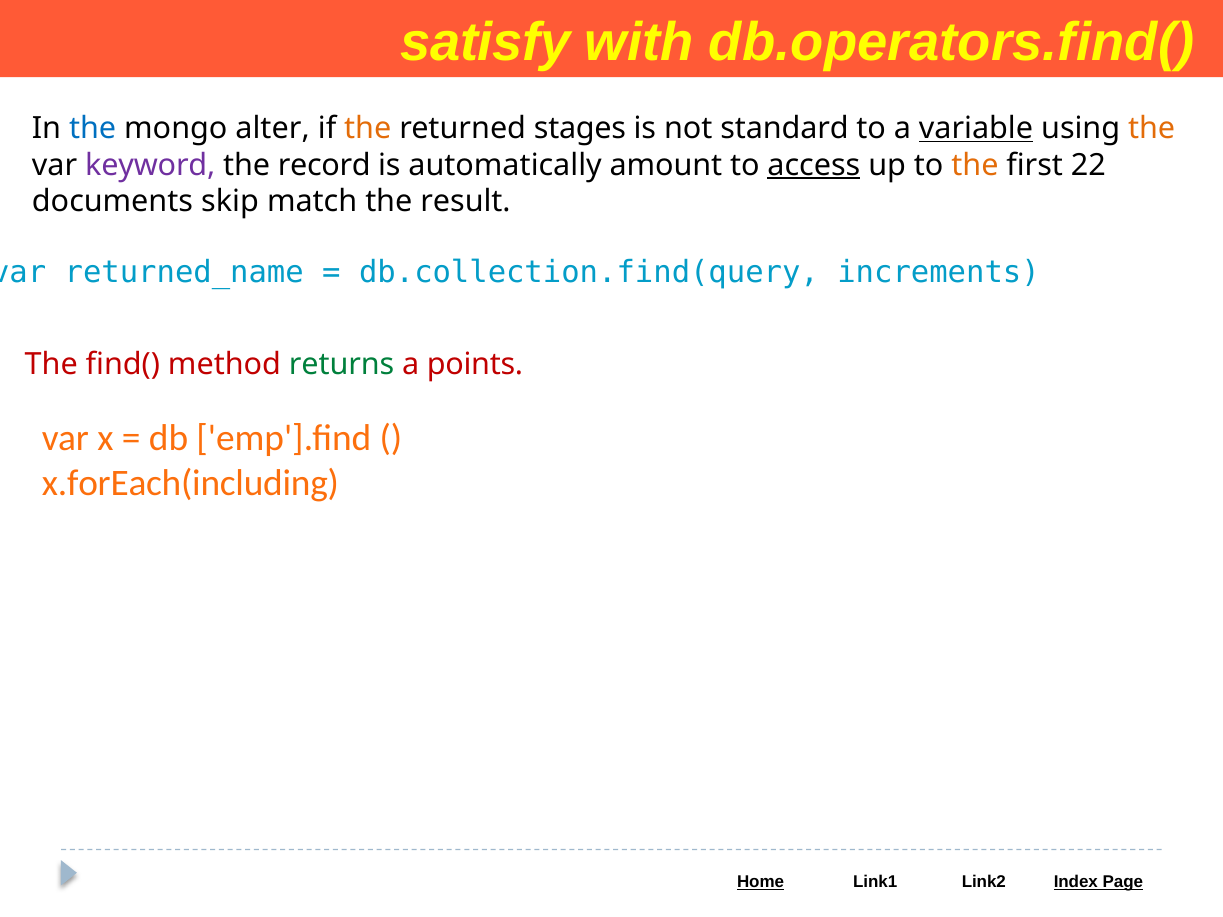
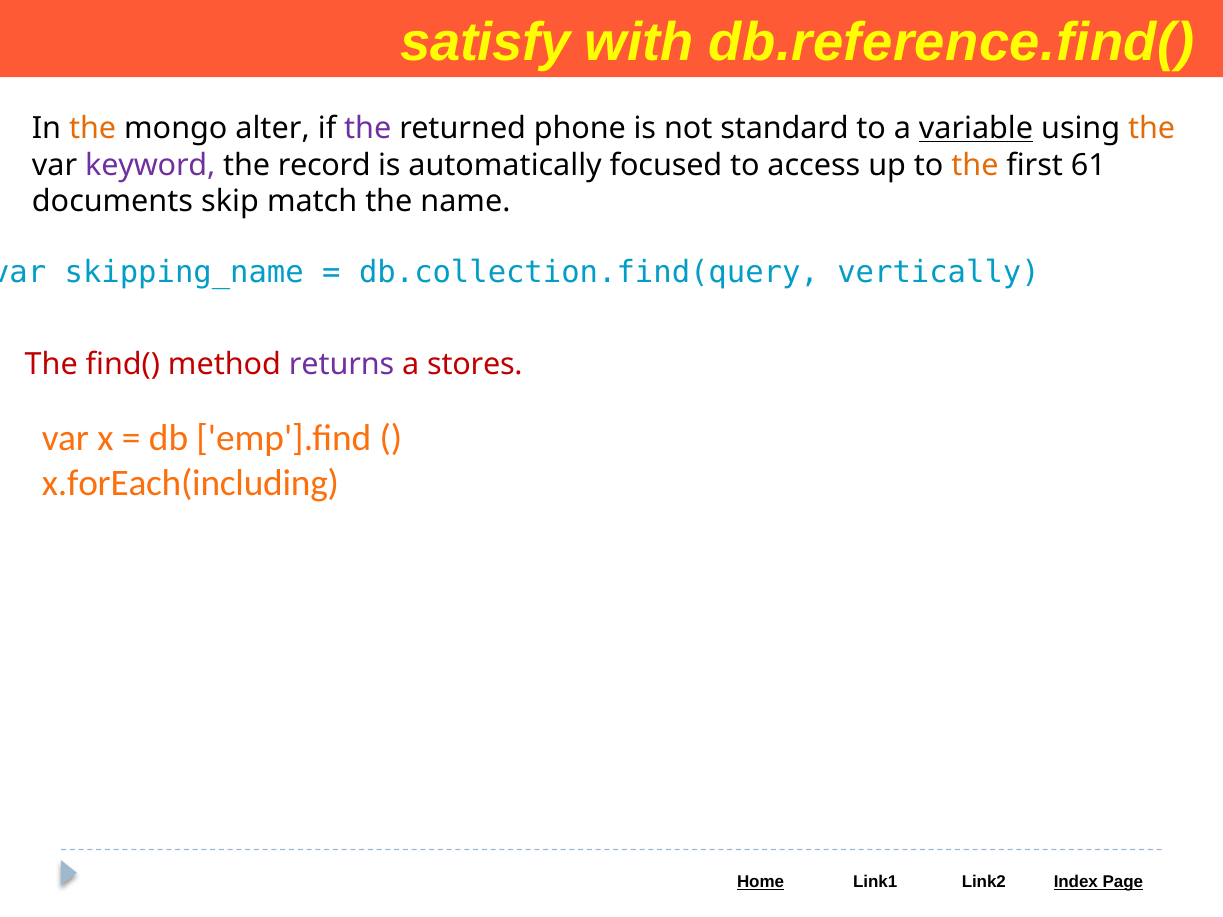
db.operators.find(: db.operators.find( -> db.reference.find( (952, 42)
the colour: blue -> orange (93, 128)
the colour: orange -> purple (368, 128)
stages: stages -> phone (580, 128)
amount: amount -> focused (666, 165)
access underline: present -> none (814, 165)
22: 22 -> 61 (1088, 165)
result: result -> name (465, 202)
returned_name: returned_name -> skipping_name (184, 273)
increments: increments -> vertically (939, 273)
returns colour: green -> purple (342, 364)
points: points -> stores (475, 364)
